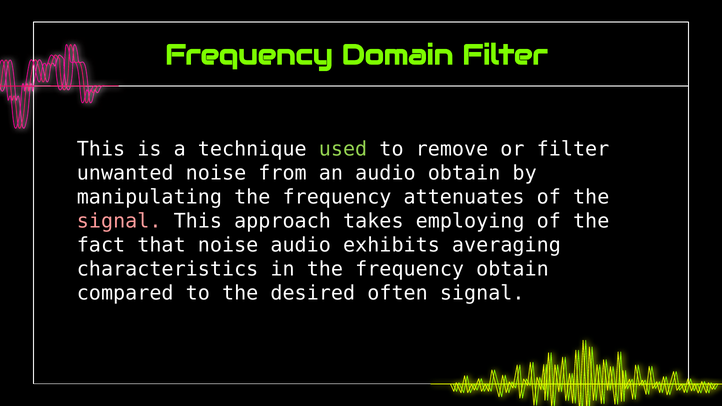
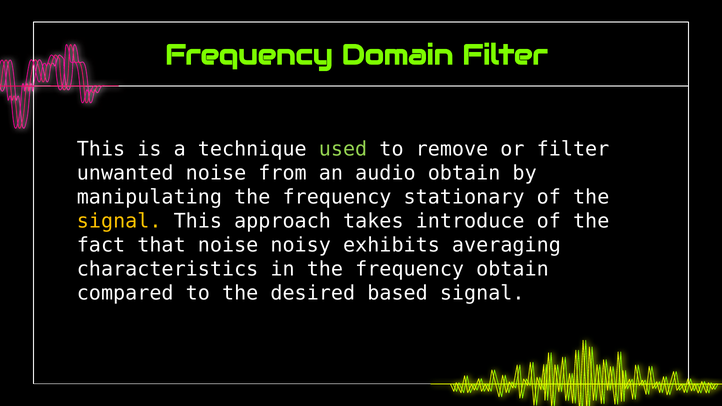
attenuates: attenuates -> stationary (464, 197)
signal colour: pink -> yellow (119, 221)
employing: employing -> introduce (470, 221)
noise audio: audio -> noisy (301, 245)
often: often -> based (398, 293)
